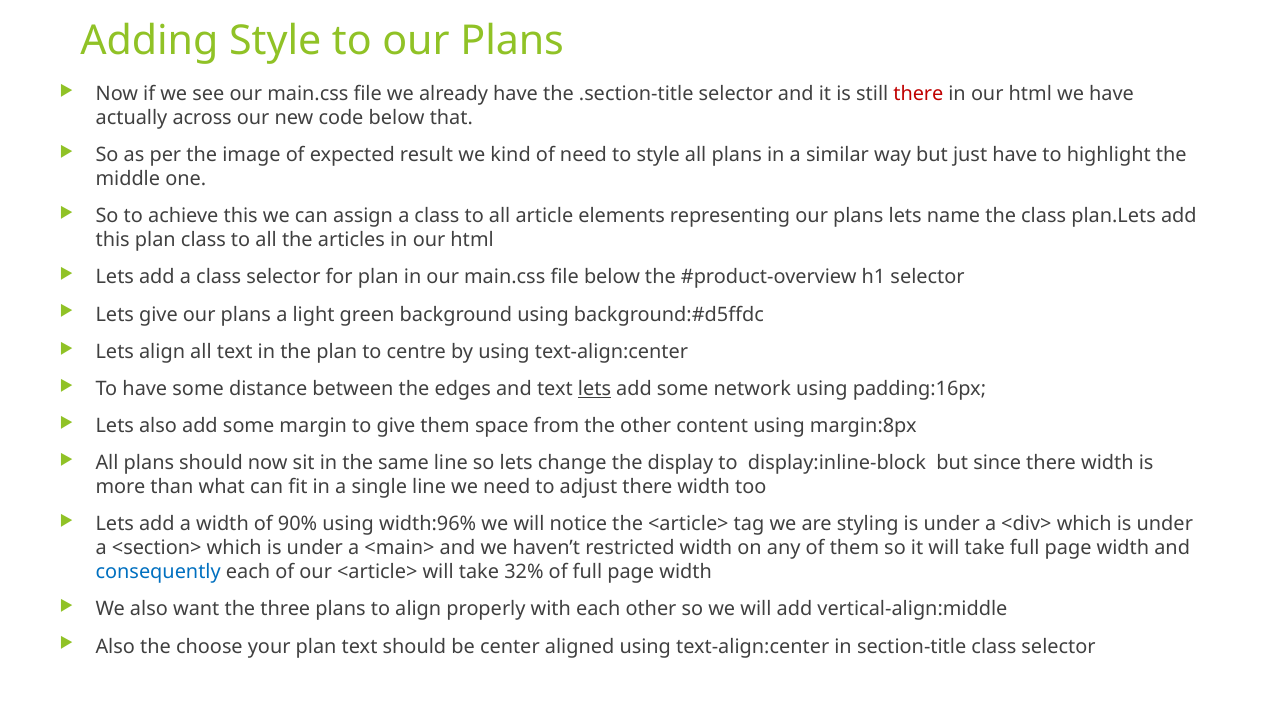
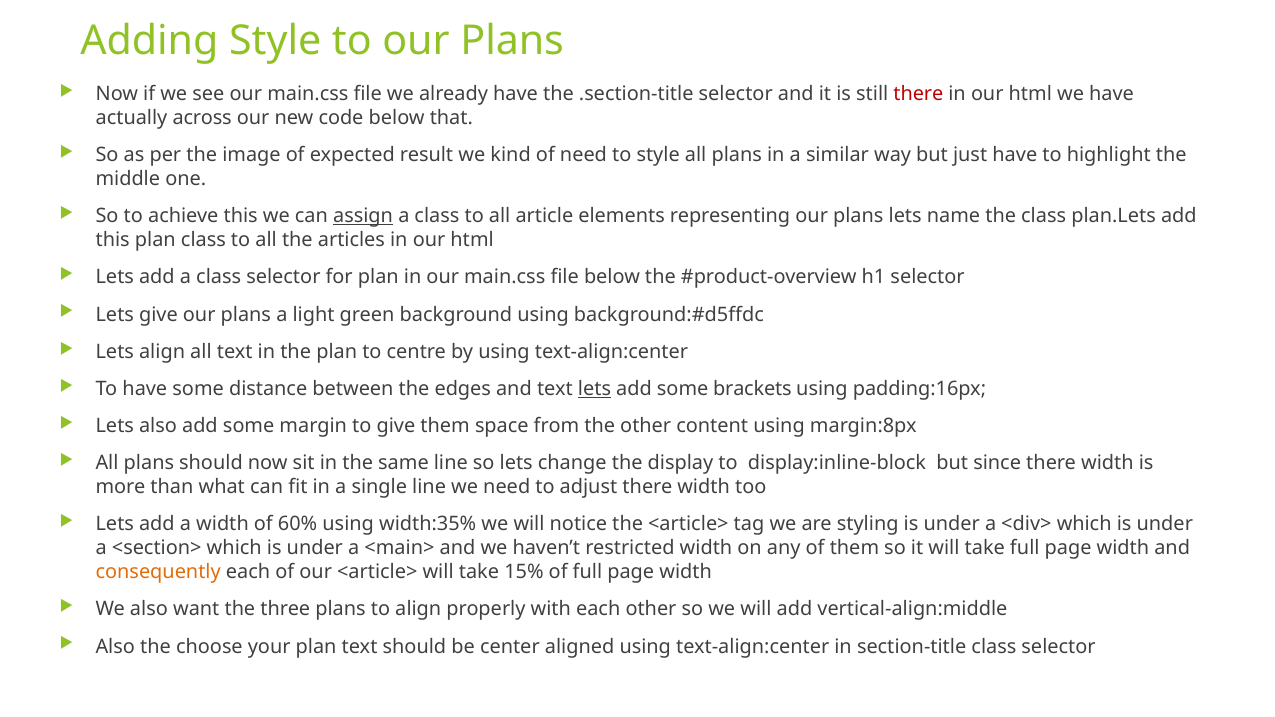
assign underline: none -> present (363, 216)
network: network -> brackets (752, 389)
90%: 90% -> 60% (298, 525)
width:96%: width:96% -> width:35% (428, 525)
consequently colour: blue -> orange (158, 572)
32%: 32% -> 15% (524, 572)
